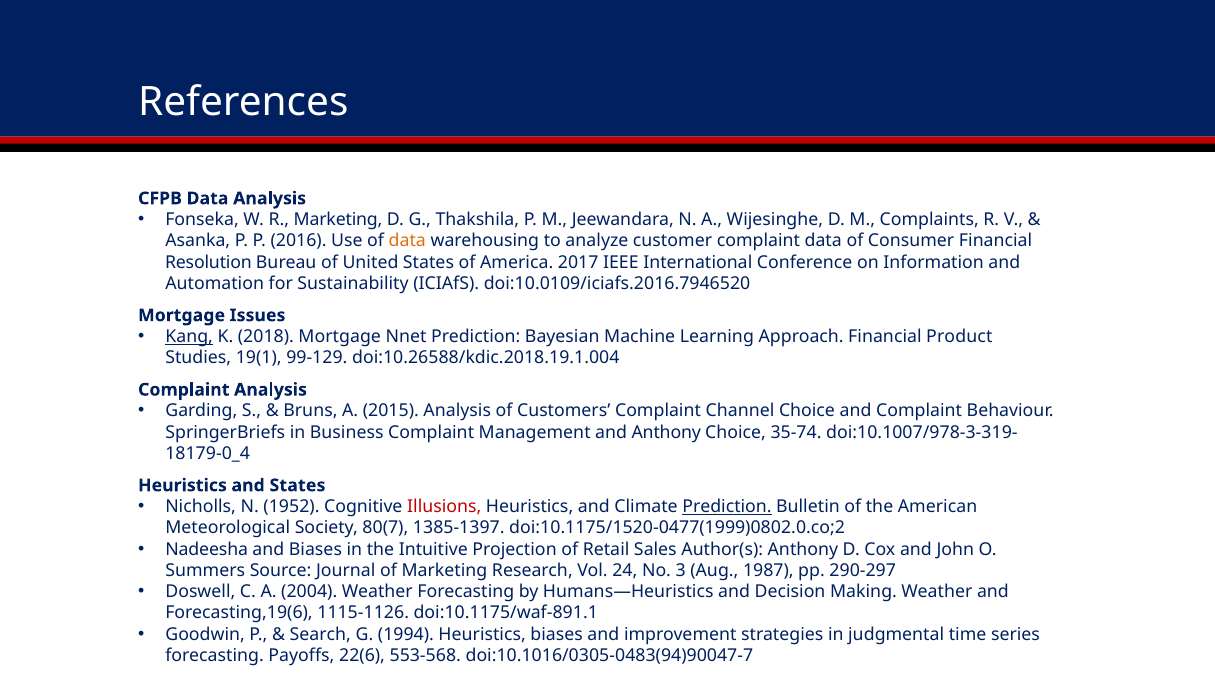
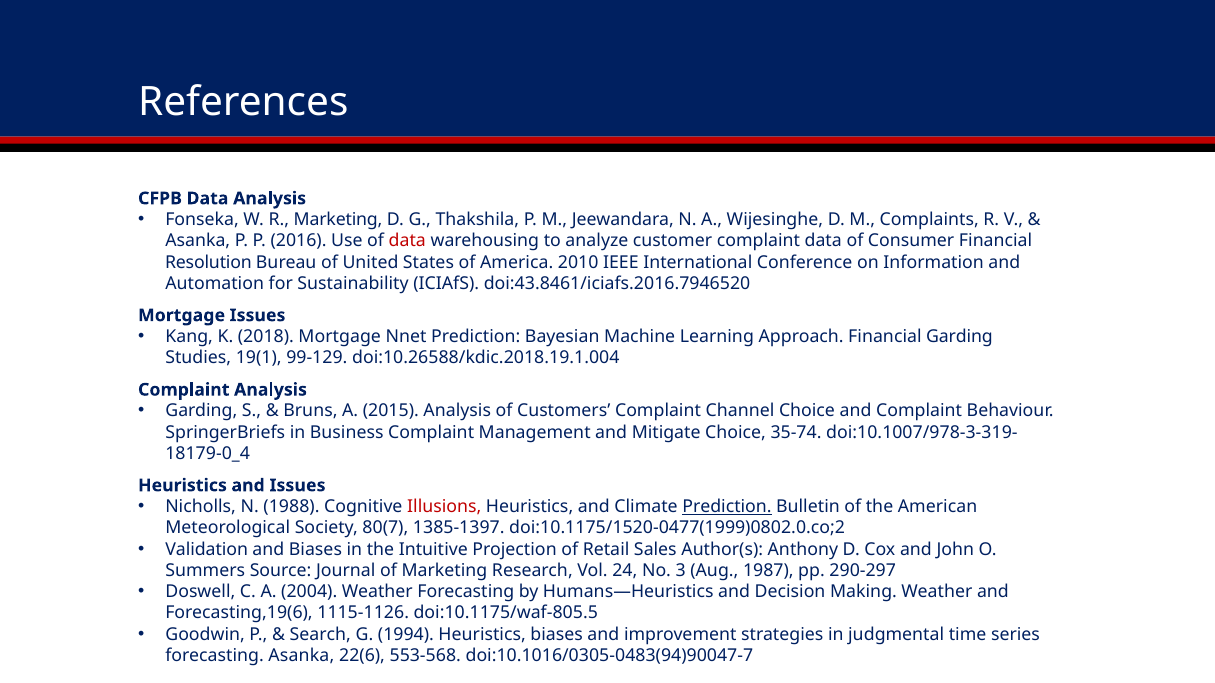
data colour: orange -> red (407, 241)
2017: 2017 -> 2010 (578, 262)
doi:10.0109/iciafs.2016.7946520: doi:10.0109/iciafs.2016.7946520 -> doi:43.8461/iciafs.2016.7946520 (617, 284)
Kang underline: present -> none (189, 337)
Financial Product: Product -> Garding (959, 337)
and Anthony: Anthony -> Mitigate (666, 433)
and States: States -> Issues (298, 486)
1952: 1952 -> 1988 (292, 507)
Nadeesha: Nadeesha -> Validation (207, 550)
doi:10.1175/waf-891.1: doi:10.1175/waf-891.1 -> doi:10.1175/waf-805.5 (506, 613)
forecasting Payoffs: Payoffs -> Asanka (301, 656)
